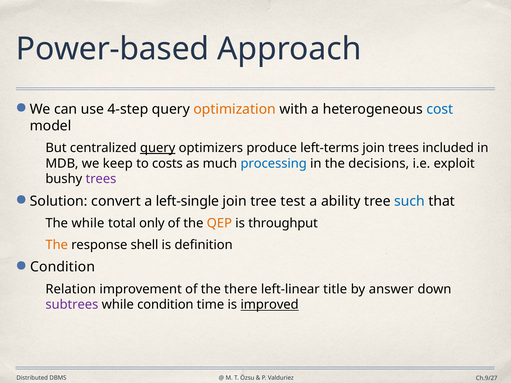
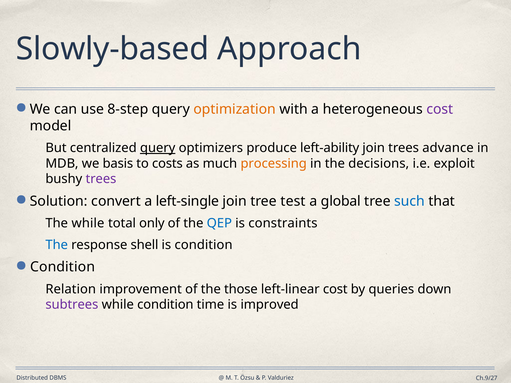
Power-based: Power-based -> Slowly-based (112, 49)
4-step: 4-step -> 8-step (128, 109)
cost colour: blue -> purple (440, 109)
left-terms: left-terms -> left-ability (330, 148)
included: included -> advance (448, 148)
keep: keep -> basis (118, 164)
processing colour: blue -> orange (274, 164)
ability: ability -> global (341, 201)
QEP colour: orange -> blue (219, 223)
throughput: throughput -> constraints (283, 223)
The colour: orange -> blue (57, 245)
is definition: definition -> condition (204, 245)
there: there -> those (241, 289)
left-linear title: title -> cost (335, 289)
answer: answer -> queries (391, 289)
improved underline: present -> none (270, 305)
